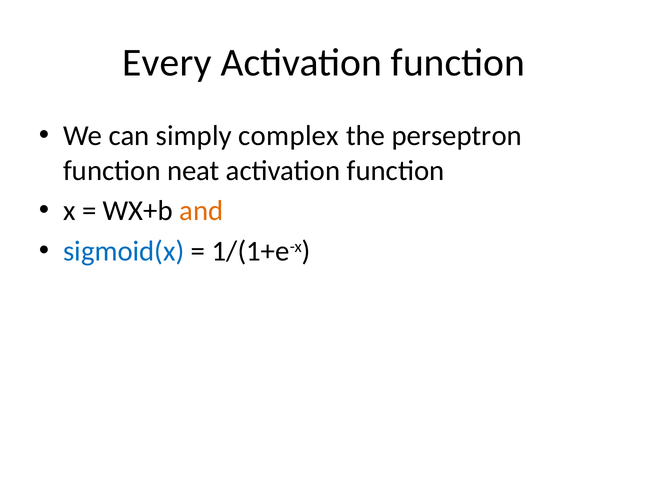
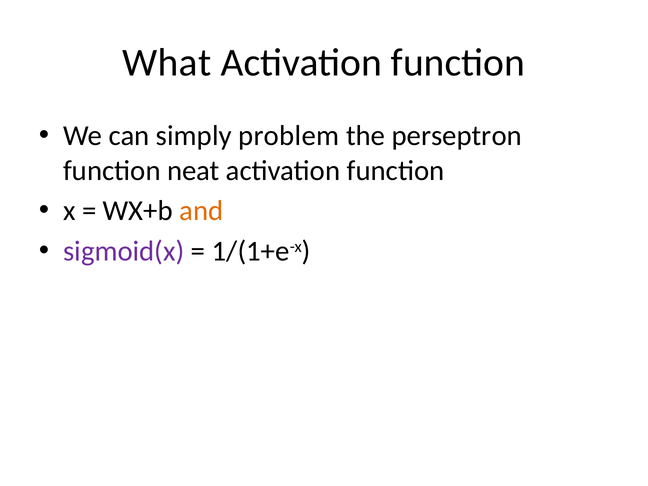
Every: Every -> What (167, 63)
complex: complex -> problem (289, 136)
sigmoid(x colour: blue -> purple (124, 251)
